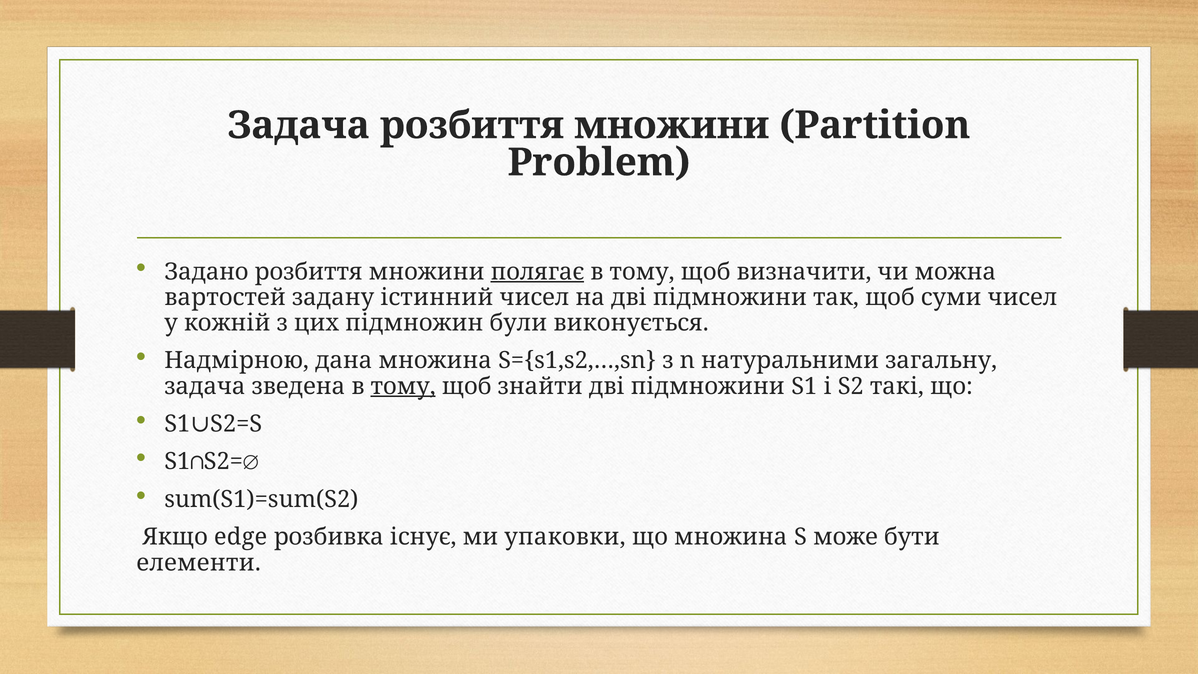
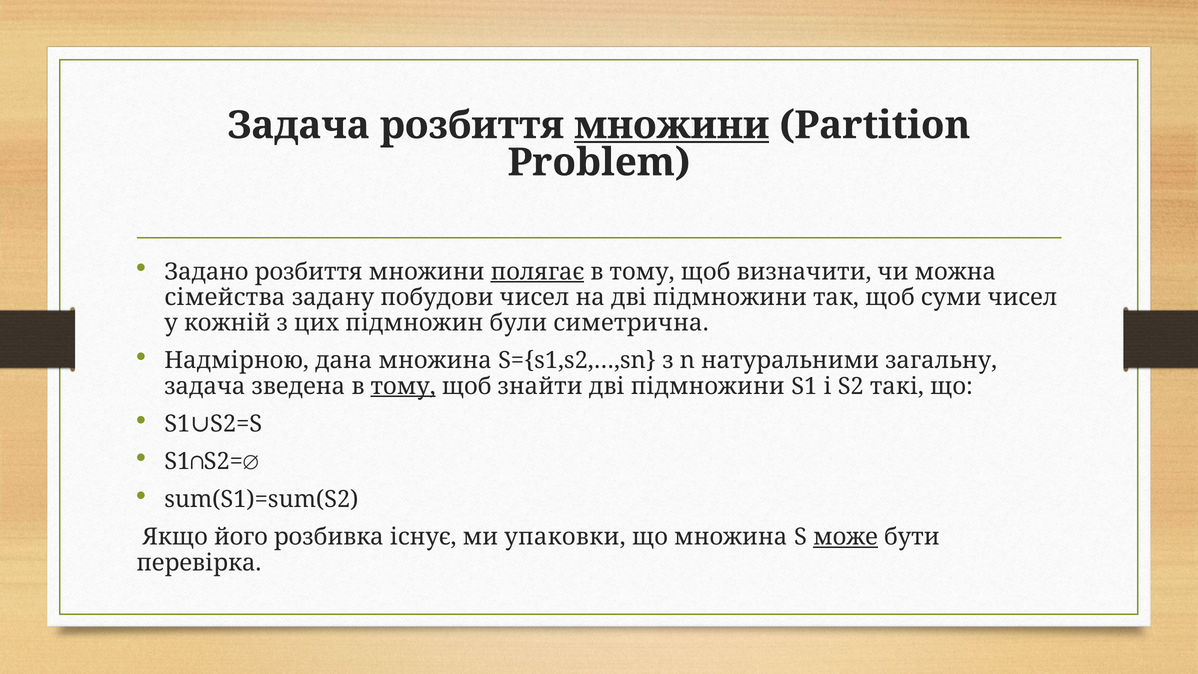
множини underline: none -> present (672, 125)
вартостей: вартостей -> сімейства (225, 297)
істинний: істинний -> побудови (437, 297)
виконується: виконується -> симетрична (631, 323)
edge: edge -> його (241, 537)
може underline: none -> present (846, 537)
елементи: елементи -> перевірка (199, 563)
